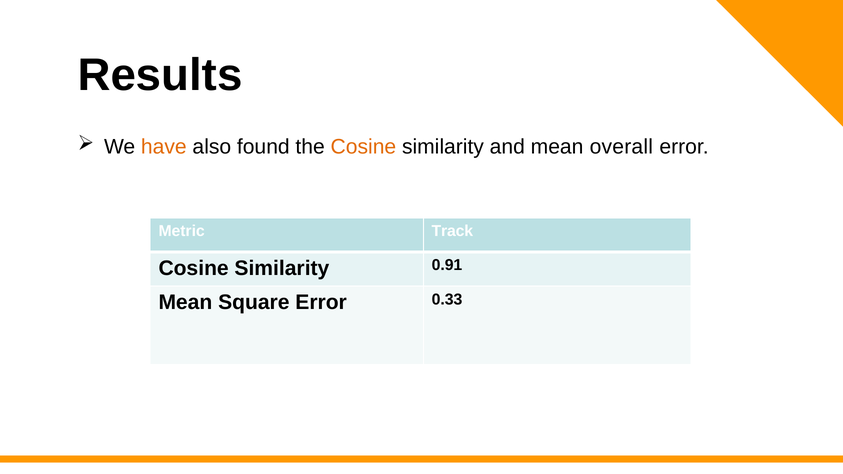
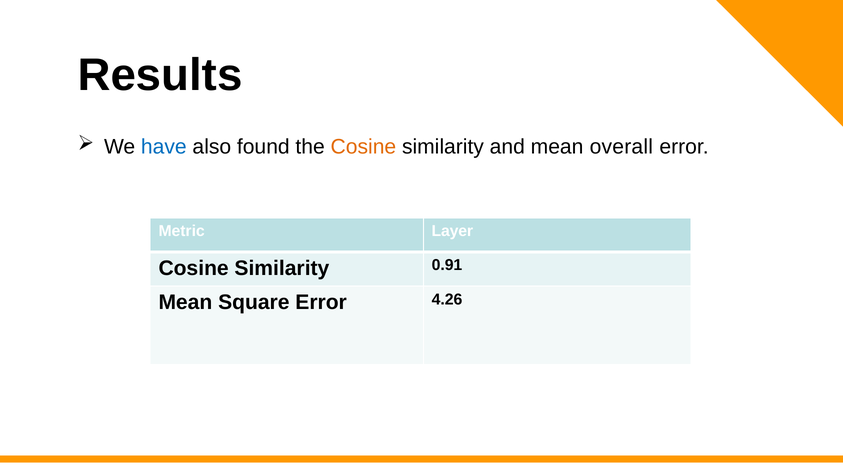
have colour: orange -> blue (164, 147)
Track: Track -> Layer (452, 231)
0.33: 0.33 -> 4.26 (447, 299)
